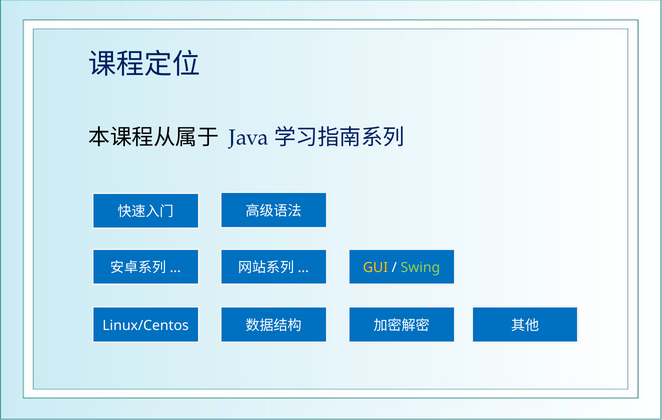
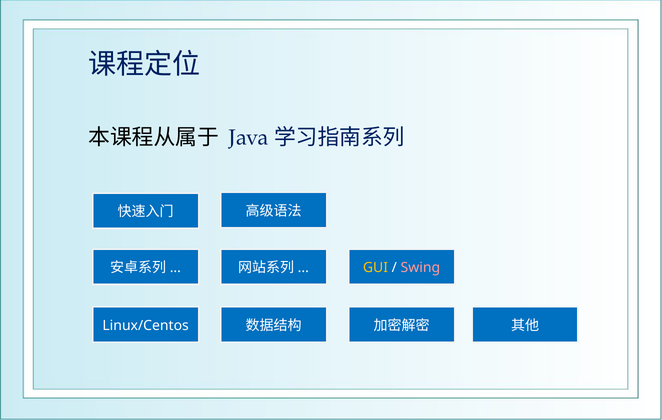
Swing colour: light green -> pink (420, 268)
